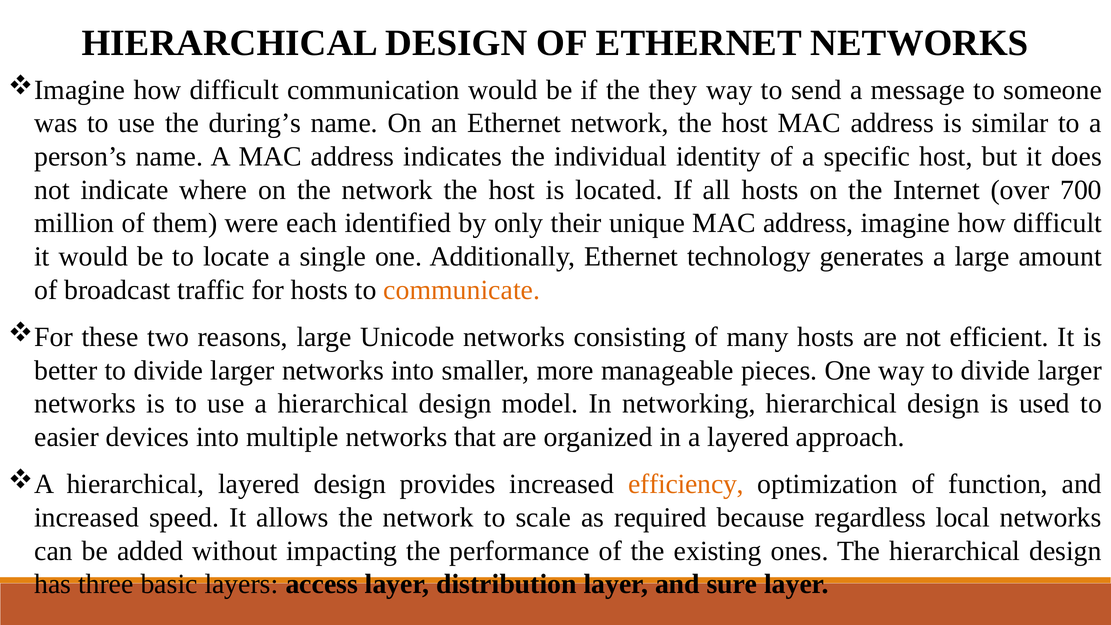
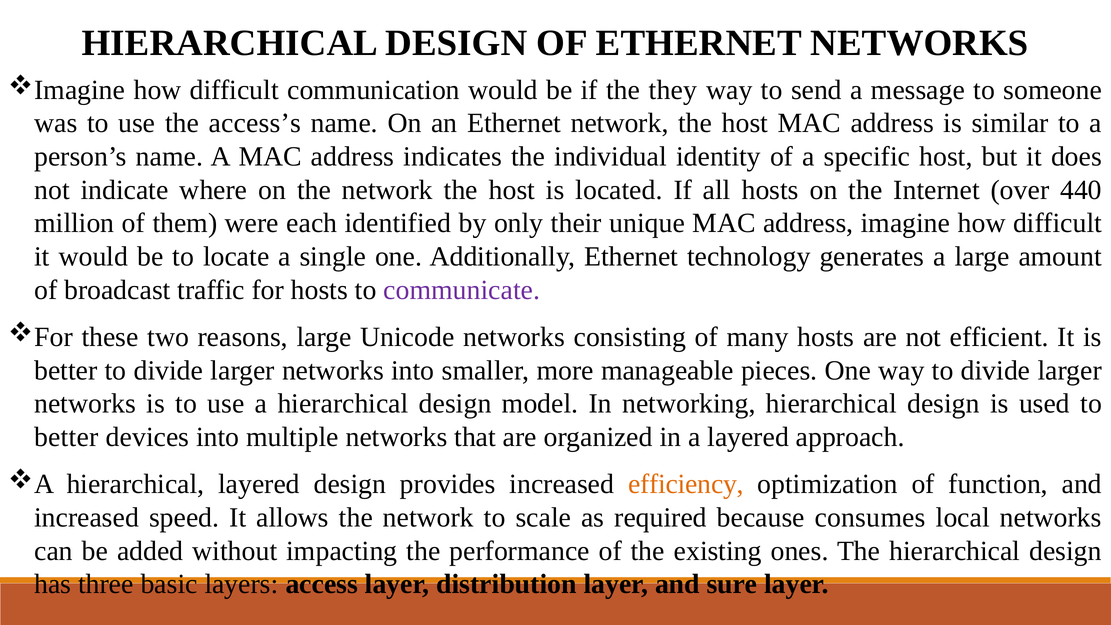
during’s: during’s -> access’s (255, 123)
700: 700 -> 440 (1081, 190)
communicate colour: orange -> purple (462, 290)
easier: easier -> better (66, 437)
regardless: regardless -> consumes (870, 518)
